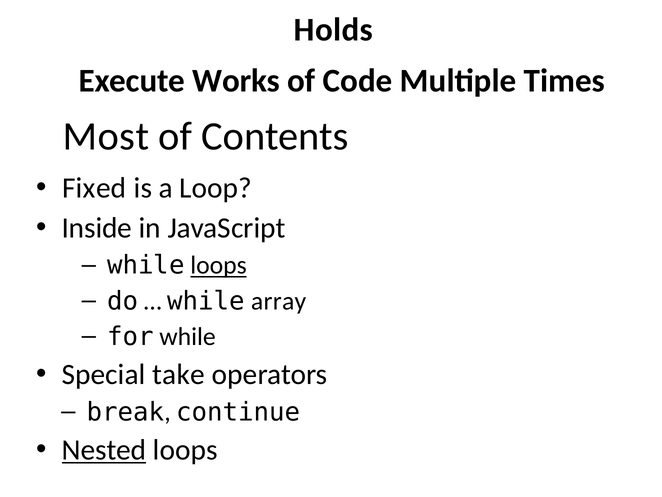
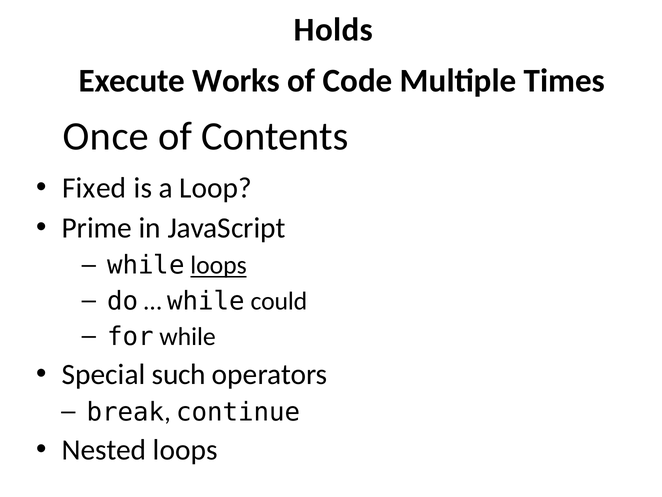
Most: Most -> Once (106, 136)
Inside: Inside -> Prime (97, 228)
array: array -> could (279, 301)
take: take -> such (179, 374)
Nested underline: present -> none (104, 450)
